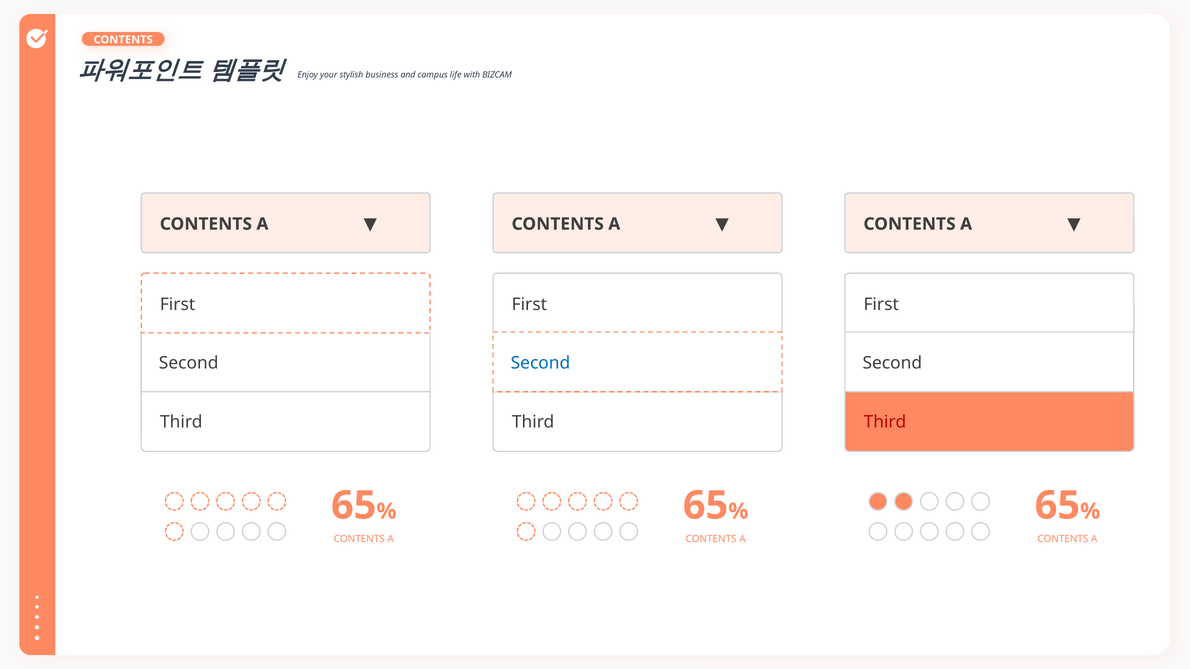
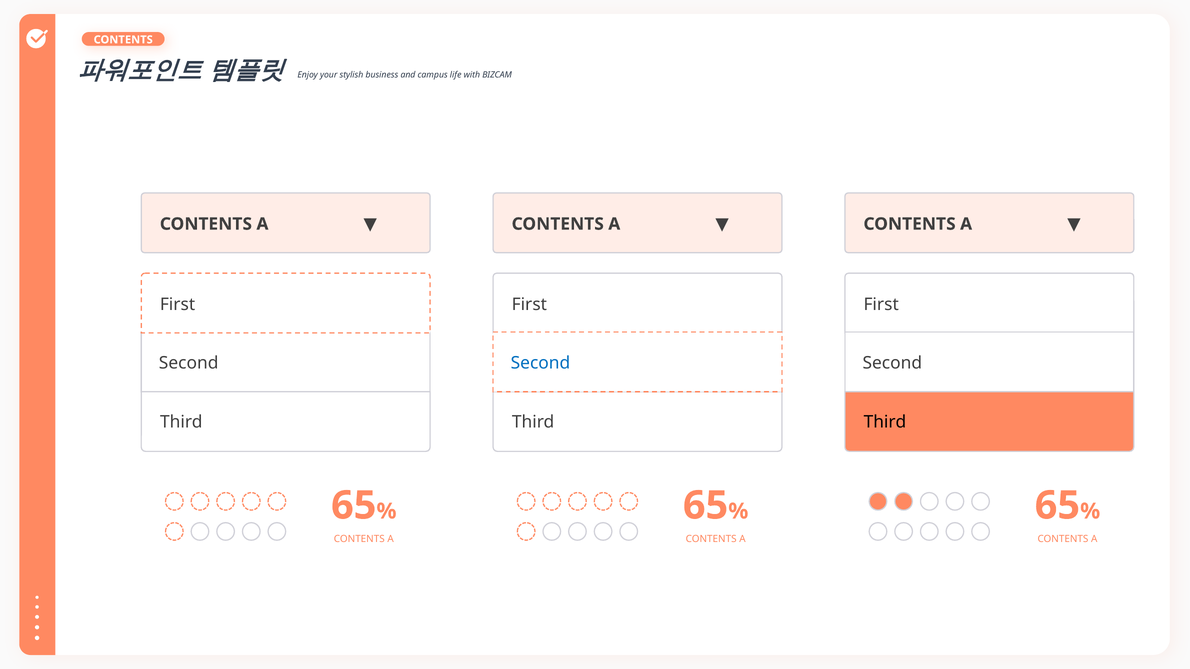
Third colour: red -> black (885, 422)
